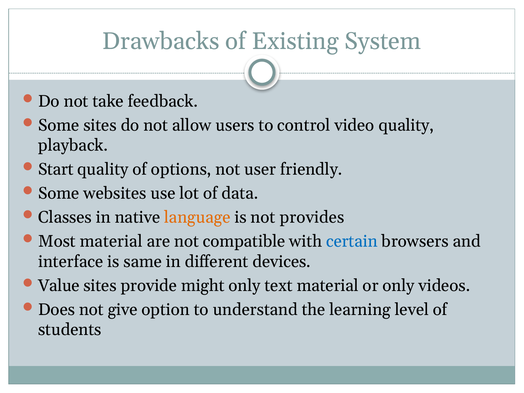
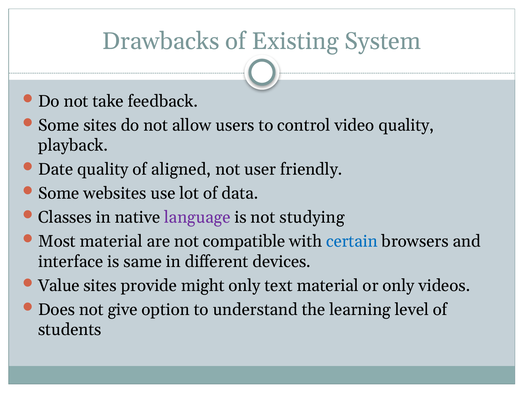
Start: Start -> Date (56, 169)
options: options -> aligned (181, 169)
language colour: orange -> purple (197, 217)
provides: provides -> studying (312, 217)
